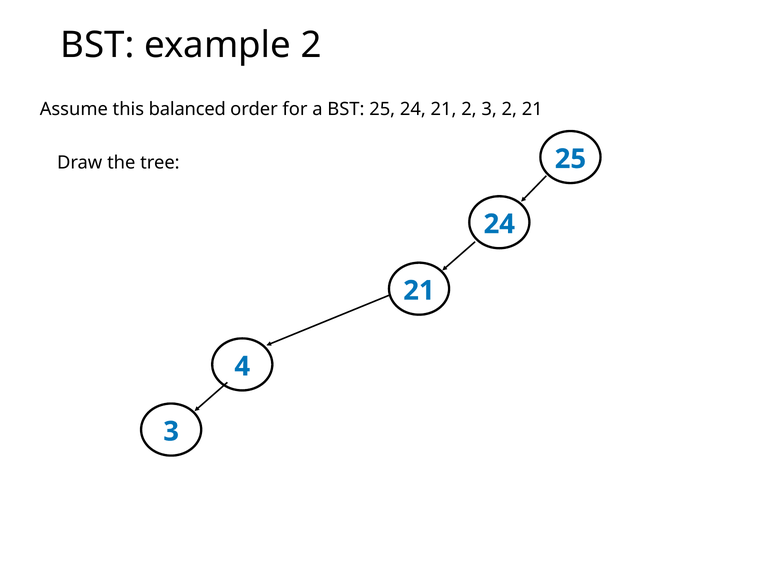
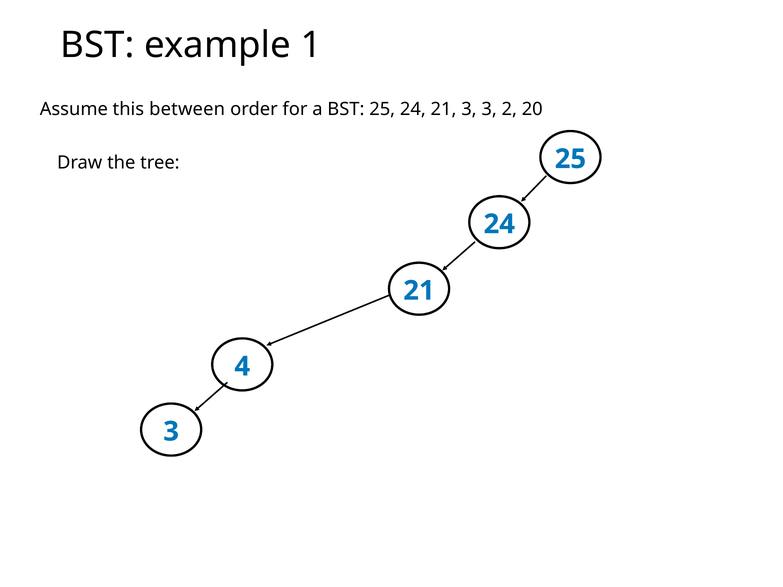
example 2: 2 -> 1 (311, 45)
balanced: balanced -> between (187, 109)
21 2: 2 -> 3 (469, 109)
2 21: 21 -> 20 (532, 109)
